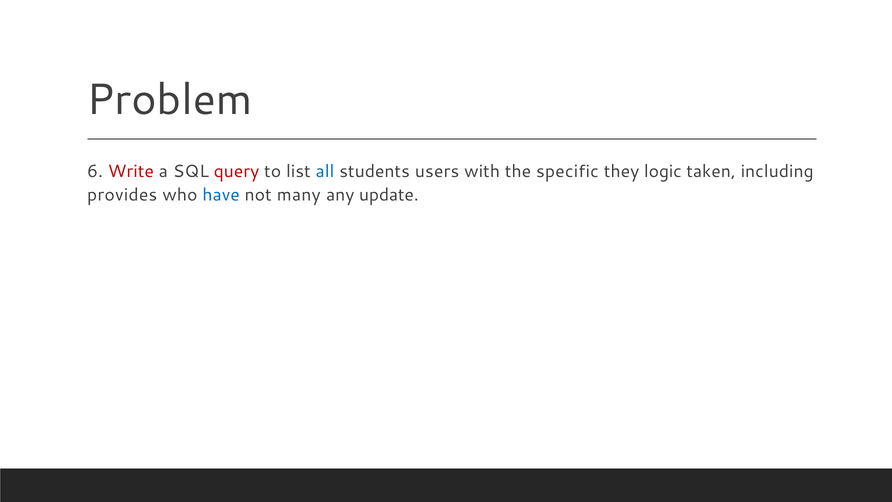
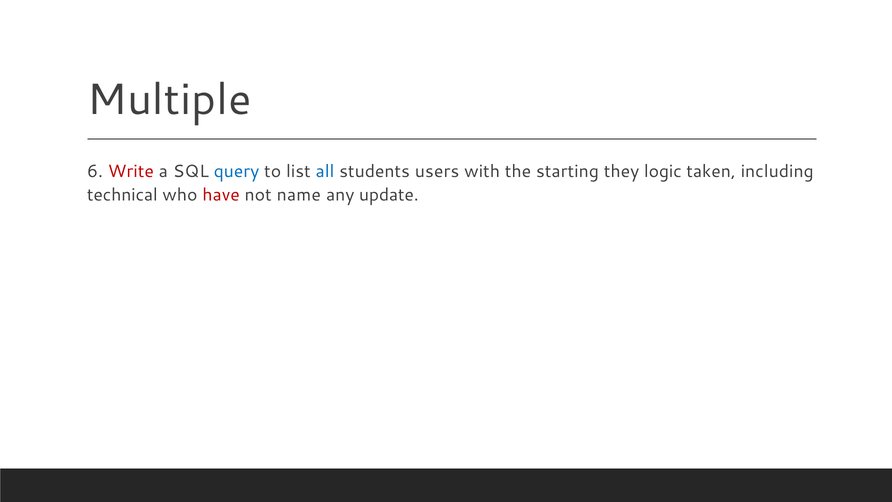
Problem: Problem -> Multiple (169, 100)
query colour: red -> blue (236, 172)
specific: specific -> starting (568, 172)
provides: provides -> technical (122, 195)
have colour: blue -> red (221, 195)
many: many -> name (299, 195)
